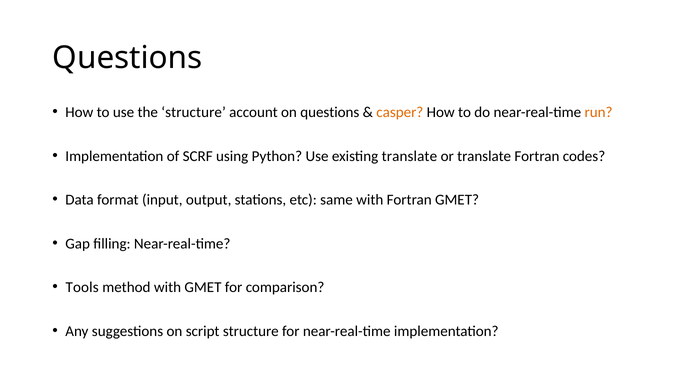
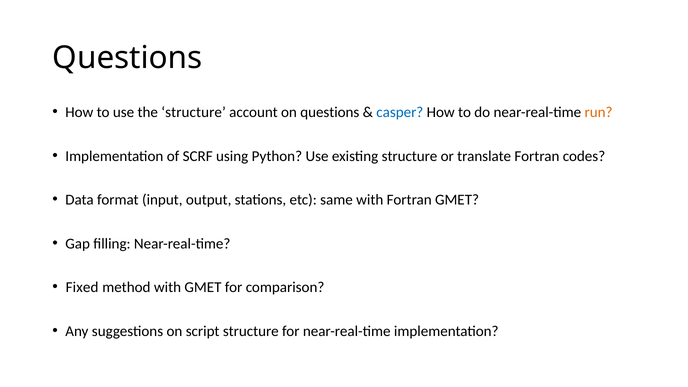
casper colour: orange -> blue (400, 112)
existing translate: translate -> structure (409, 156)
Tools: Tools -> Fixed (82, 287)
